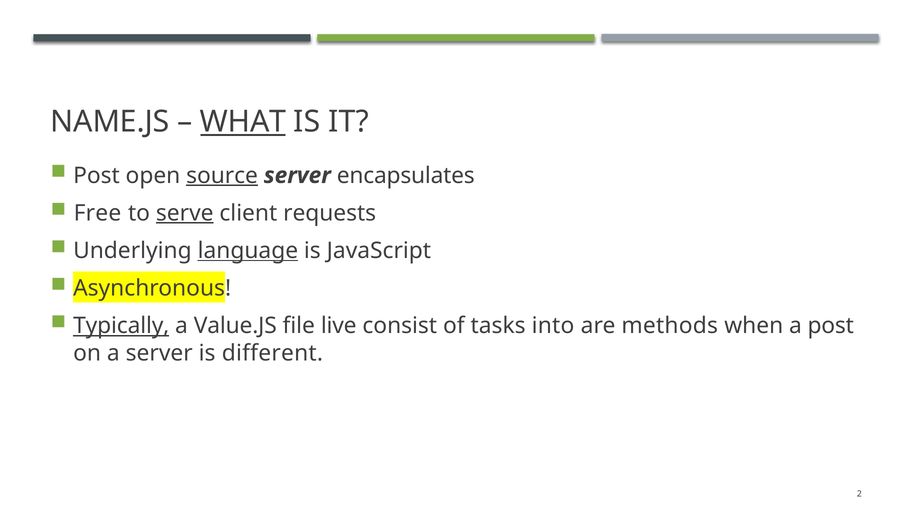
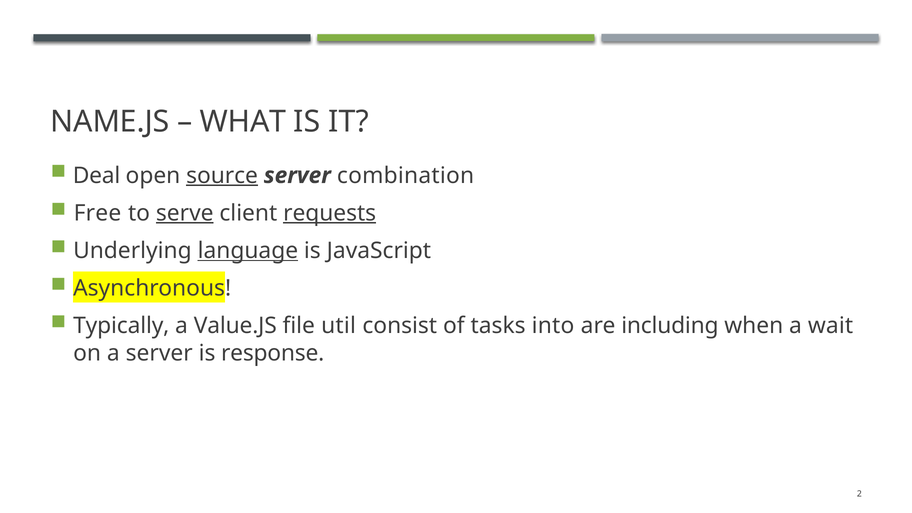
WHAT underline: present -> none (243, 122)
Post: Post -> Deal (97, 175)
encapsulates: encapsulates -> combination (406, 175)
requests underline: none -> present (330, 213)
Typically underline: present -> none (121, 326)
live: live -> util (339, 326)
methods: methods -> including (670, 326)
a post: post -> wait (831, 326)
different: different -> response (273, 353)
